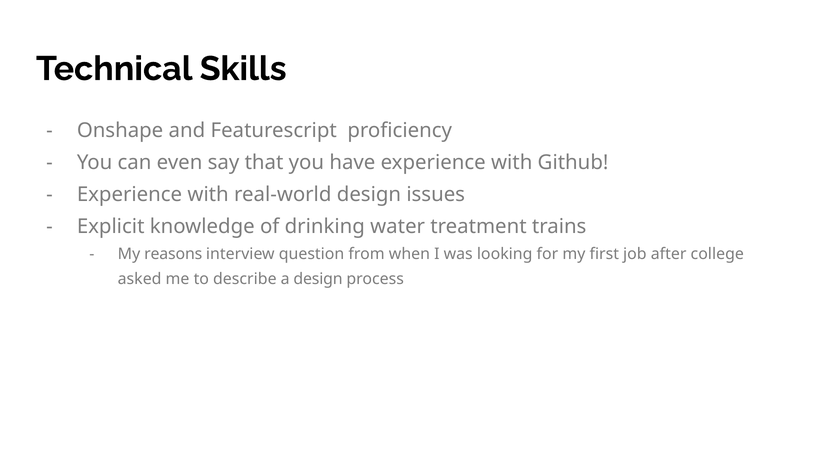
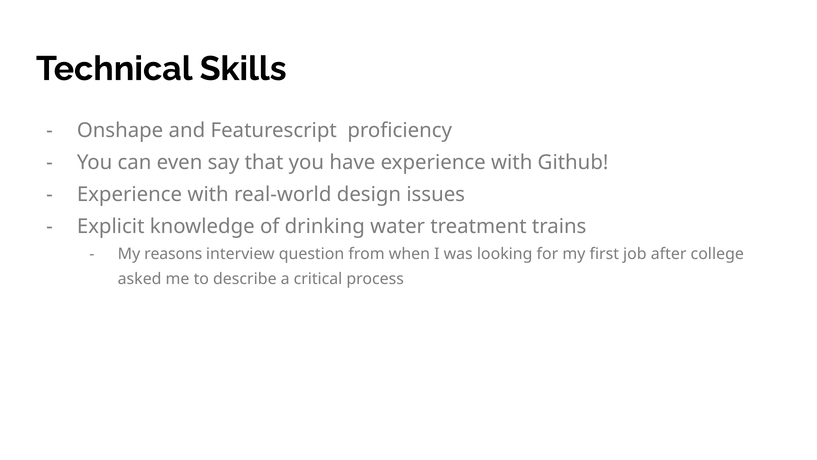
a design: design -> critical (318, 279)
